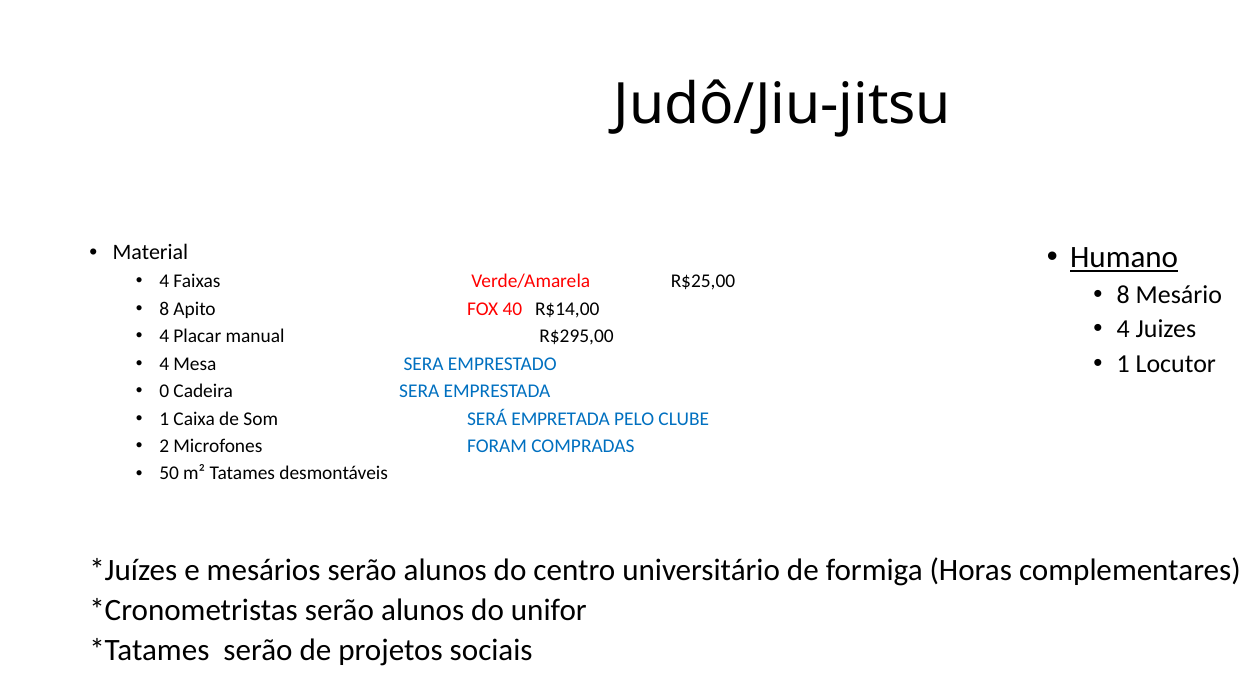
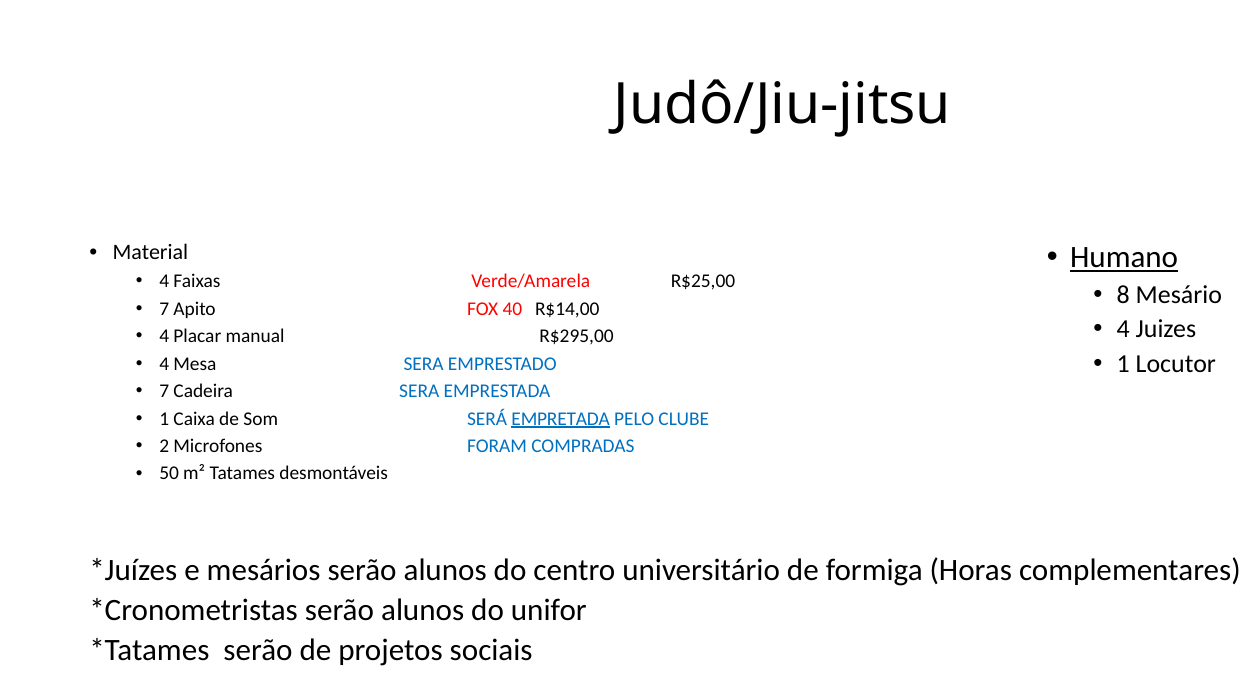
8: 8 -> 7 (164, 309)
0: 0 -> 7 (164, 391)
EMPRETADA underline: none -> present (561, 419)
